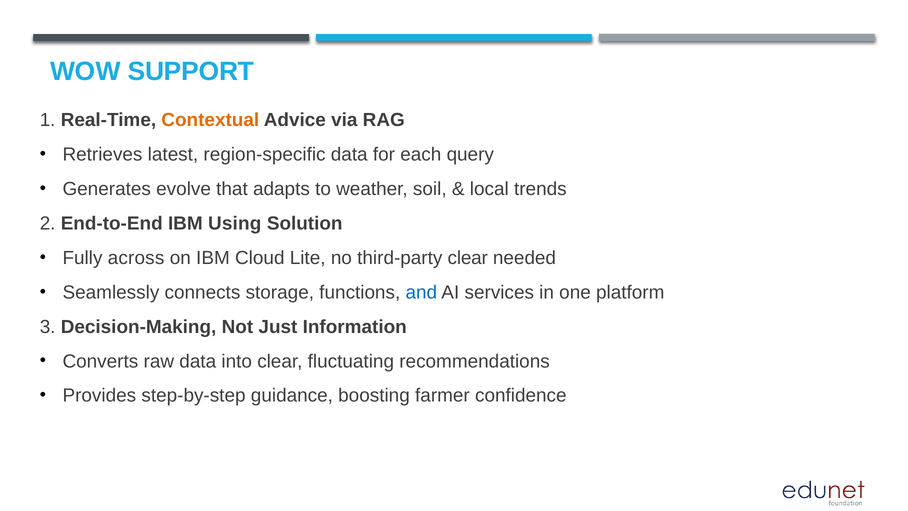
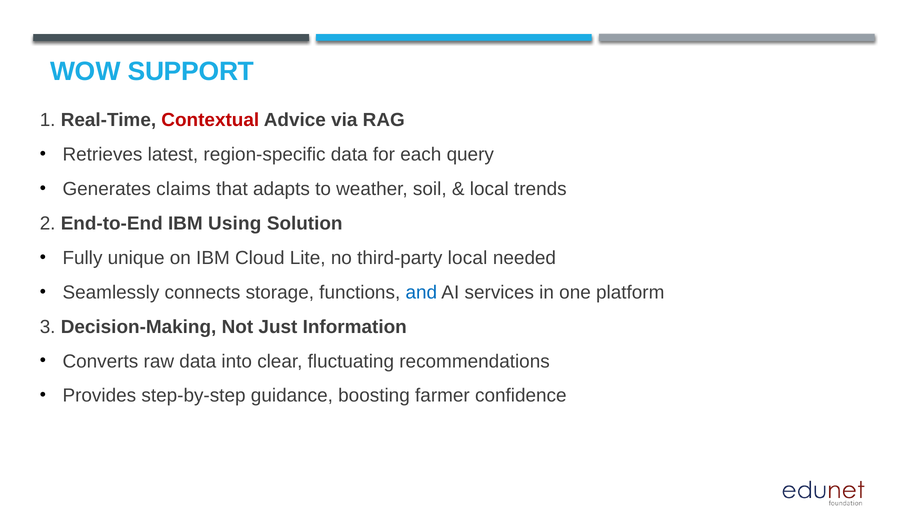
Contextual colour: orange -> red (210, 120)
evolve: evolve -> claims (184, 189)
across: across -> unique (136, 258)
third-party clear: clear -> local (468, 258)
